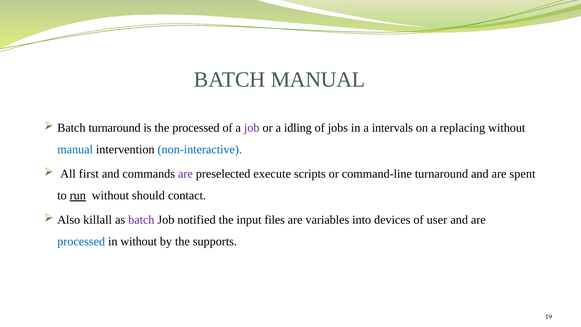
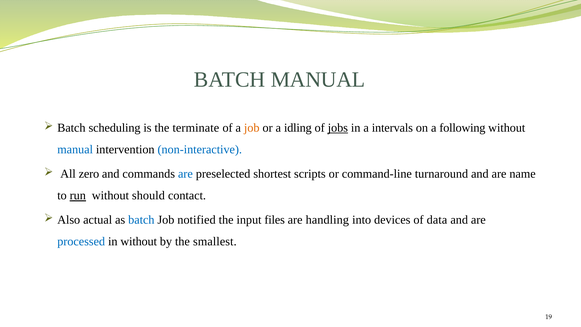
Batch turnaround: turnaround -> scheduling (115, 128)
the processed: processed -> terminate (196, 128)
job colour: purple -> orange (252, 128)
jobs underline: none -> present (338, 128)
replacing: replacing -> following (462, 128)
first: first -> zero (89, 174)
are colour: purple -> blue (185, 174)
execute: execute -> shortest (272, 174)
spent: spent -> name (523, 174)
killall: killall -> actual (98, 220)
batch colour: purple -> blue (141, 220)
variables: variables -> handling (327, 220)
user: user -> data (437, 220)
supports: supports -> smallest (215, 241)
